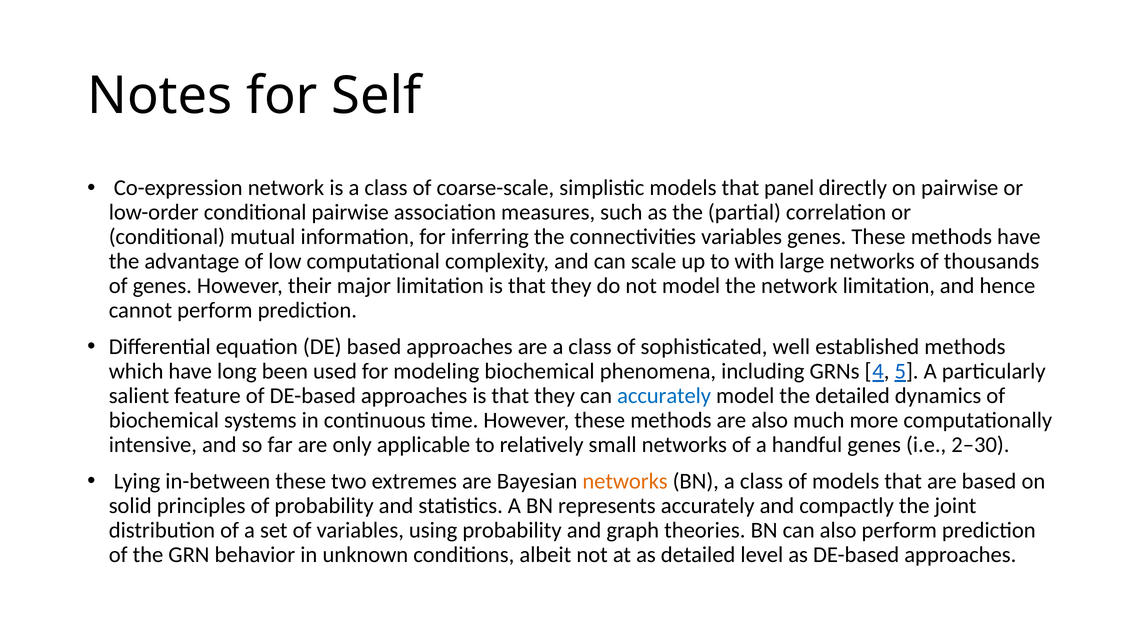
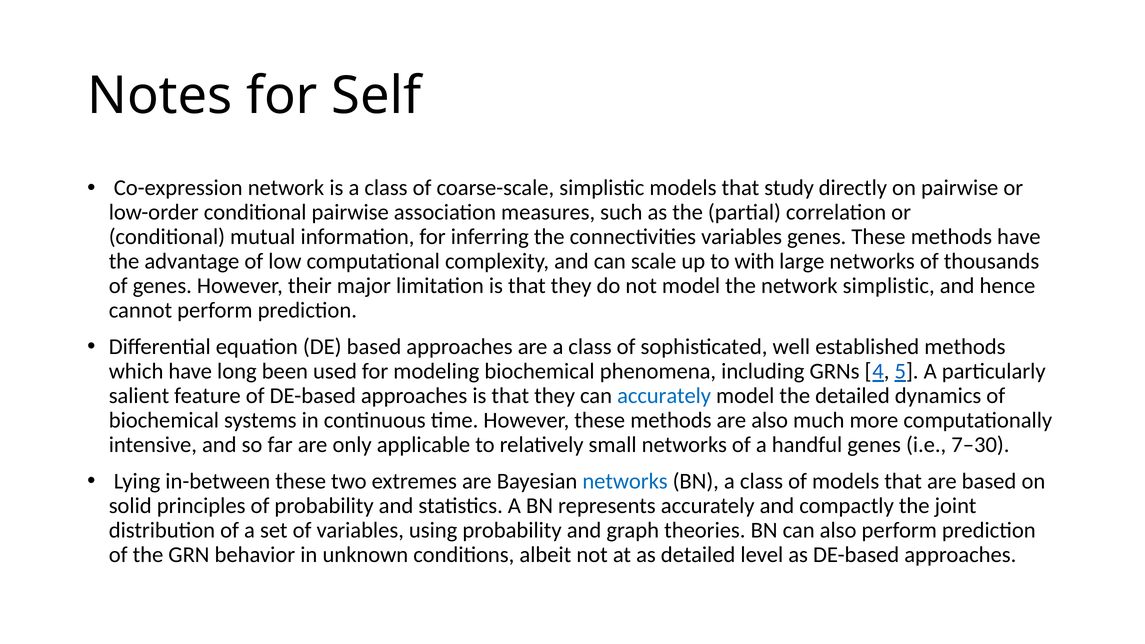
panel: panel -> study (789, 188)
network limitation: limitation -> simplistic (889, 286)
2–30: 2–30 -> 7–30 (980, 445)
networks colour: orange -> blue (625, 481)
